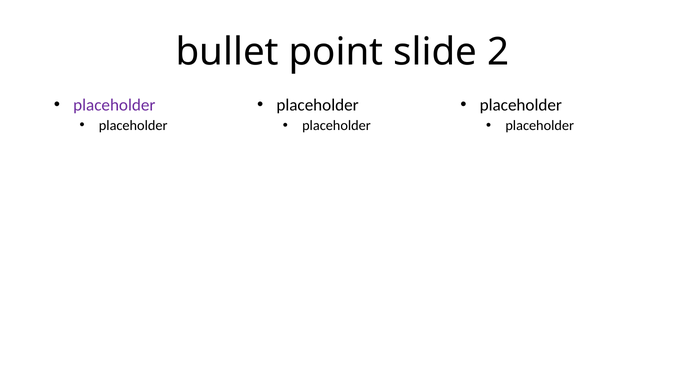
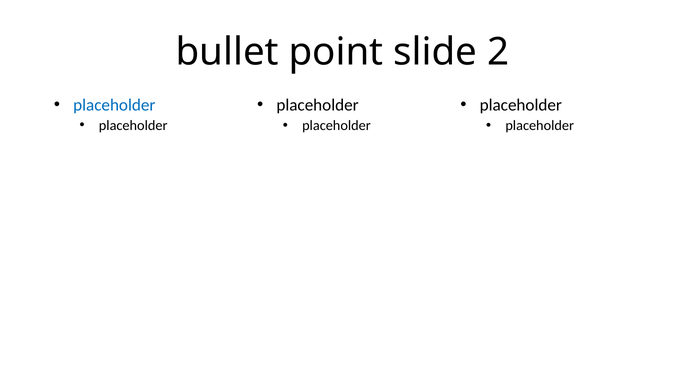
placeholder colour: purple -> blue (114, 105)
